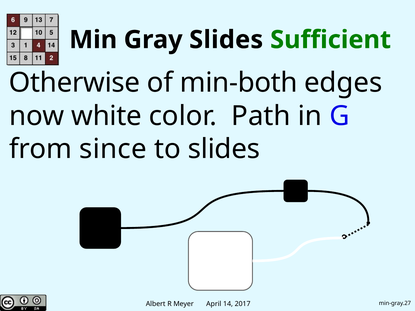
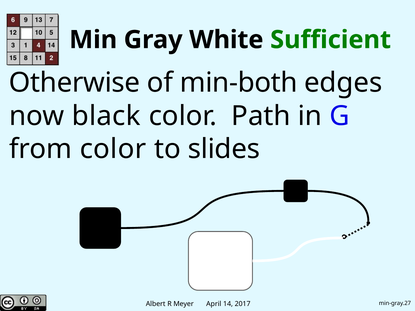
Gray Slides: Slides -> White (226, 40)
white: white -> black (106, 116)
from since: since -> color (113, 149)
